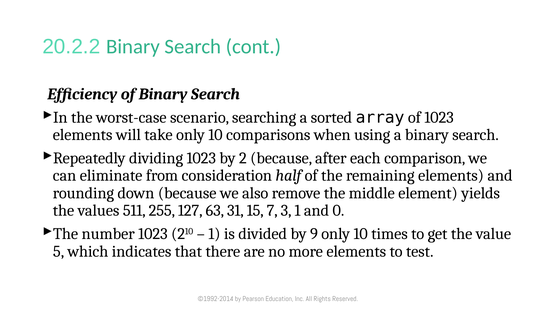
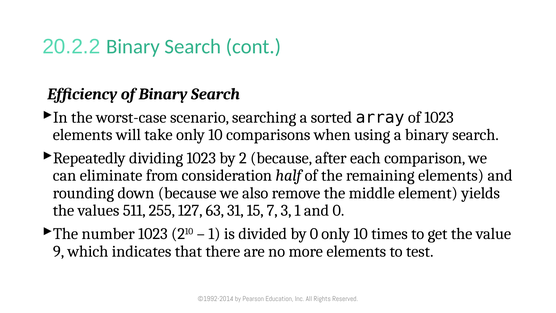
by 9: 9 -> 0 (314, 234)
5: 5 -> 9 (59, 251)
